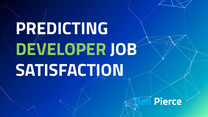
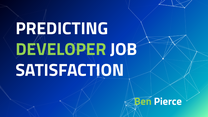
Ben colour: light blue -> light green (143, 101)
